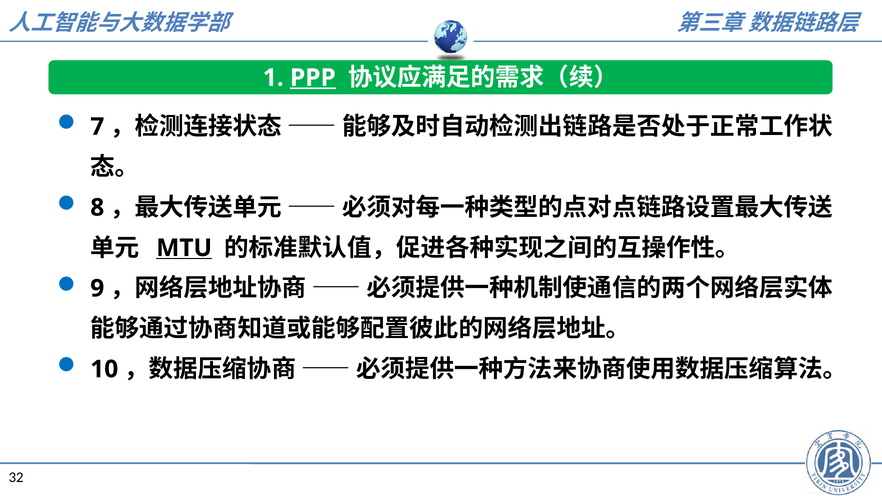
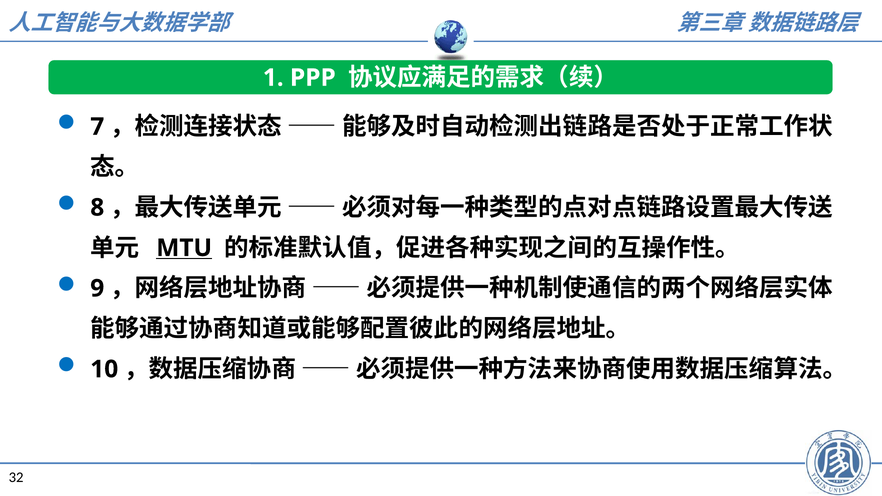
PPP underline: present -> none (313, 78)
